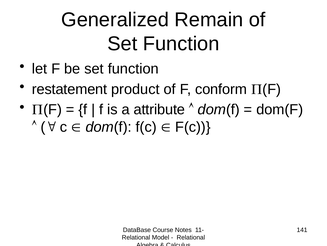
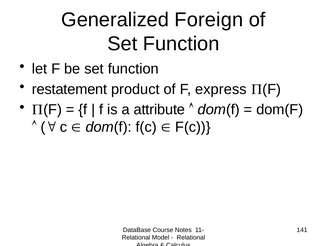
Remain: Remain -> Foreign (209, 20)
conform: conform -> express (221, 89)
